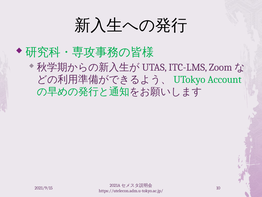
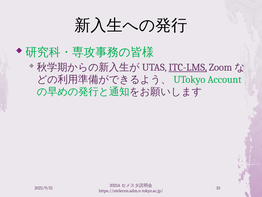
ITC-LMS underline: none -> present (188, 67)
